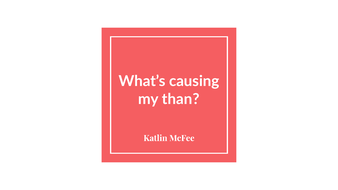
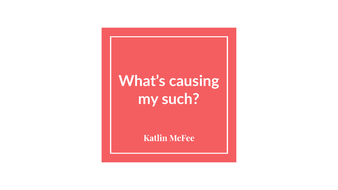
than: than -> such (181, 99)
